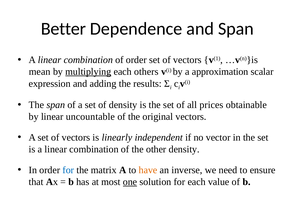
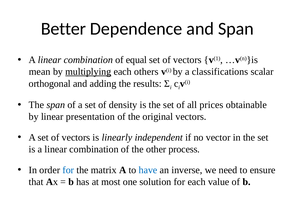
of order: order -> equal (136, 60)
approximation: approximation -> classifications (220, 71)
expression: expression -> orthogonal (50, 83)
uncountable: uncountable -> presentation (90, 116)
other density: density -> process (184, 149)
have colour: orange -> blue (148, 169)
one underline: present -> none (130, 181)
